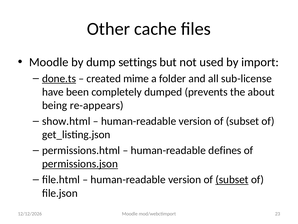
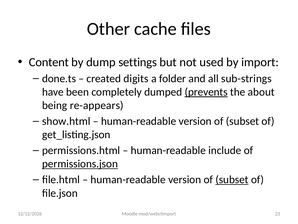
Moodle: Moodle -> Content (49, 62)
done.ts underline: present -> none (59, 78)
mime: mime -> digits (136, 78)
sub-license: sub-license -> sub-strings (246, 78)
prevents underline: none -> present (206, 92)
defines: defines -> include (225, 150)
